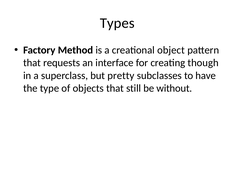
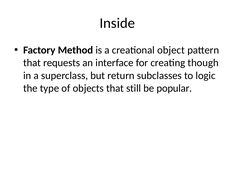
Types: Types -> Inside (117, 23)
pretty: pretty -> return (121, 75)
have: have -> logic (206, 75)
without: without -> popular (174, 88)
